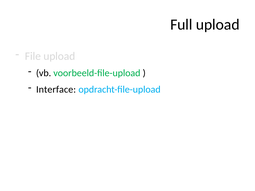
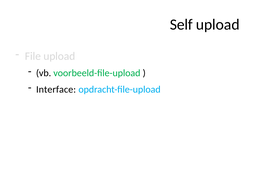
Full: Full -> Self (181, 25)
